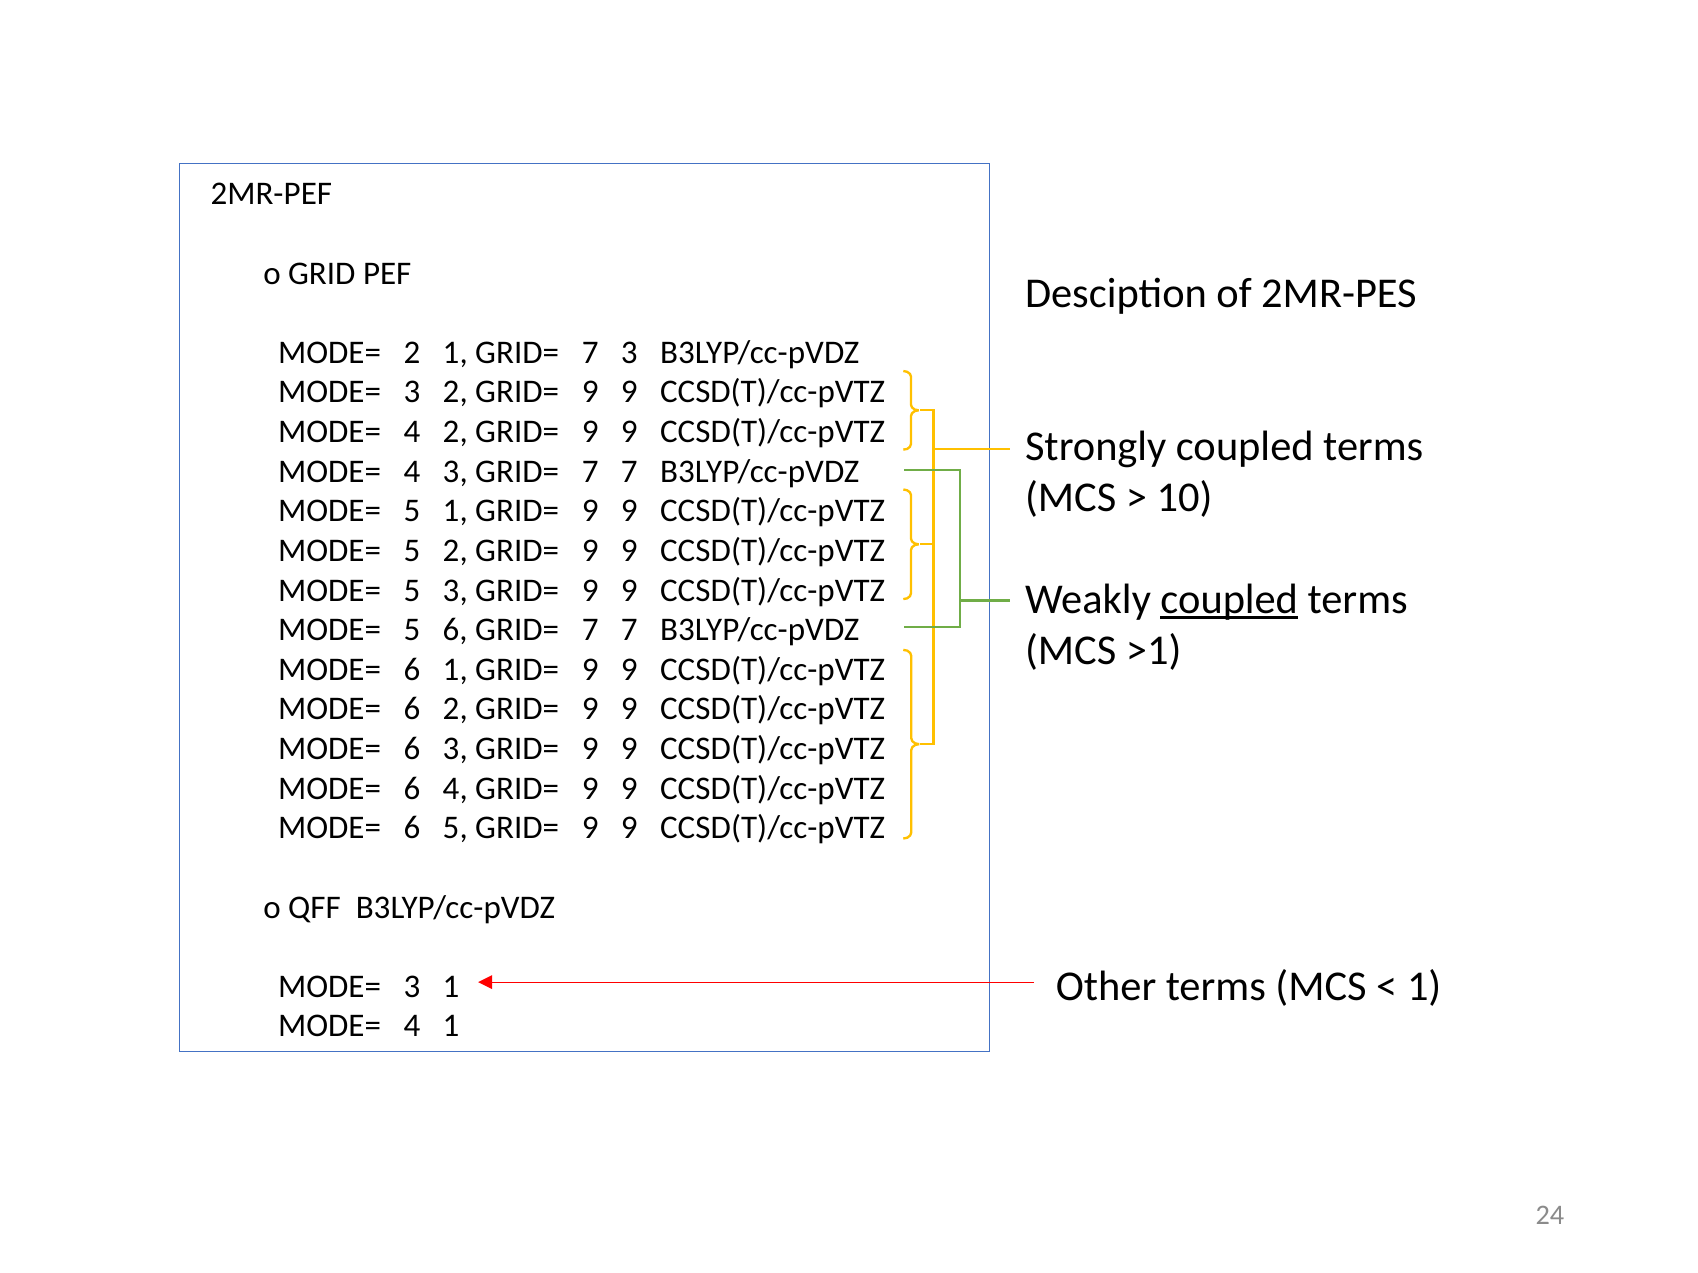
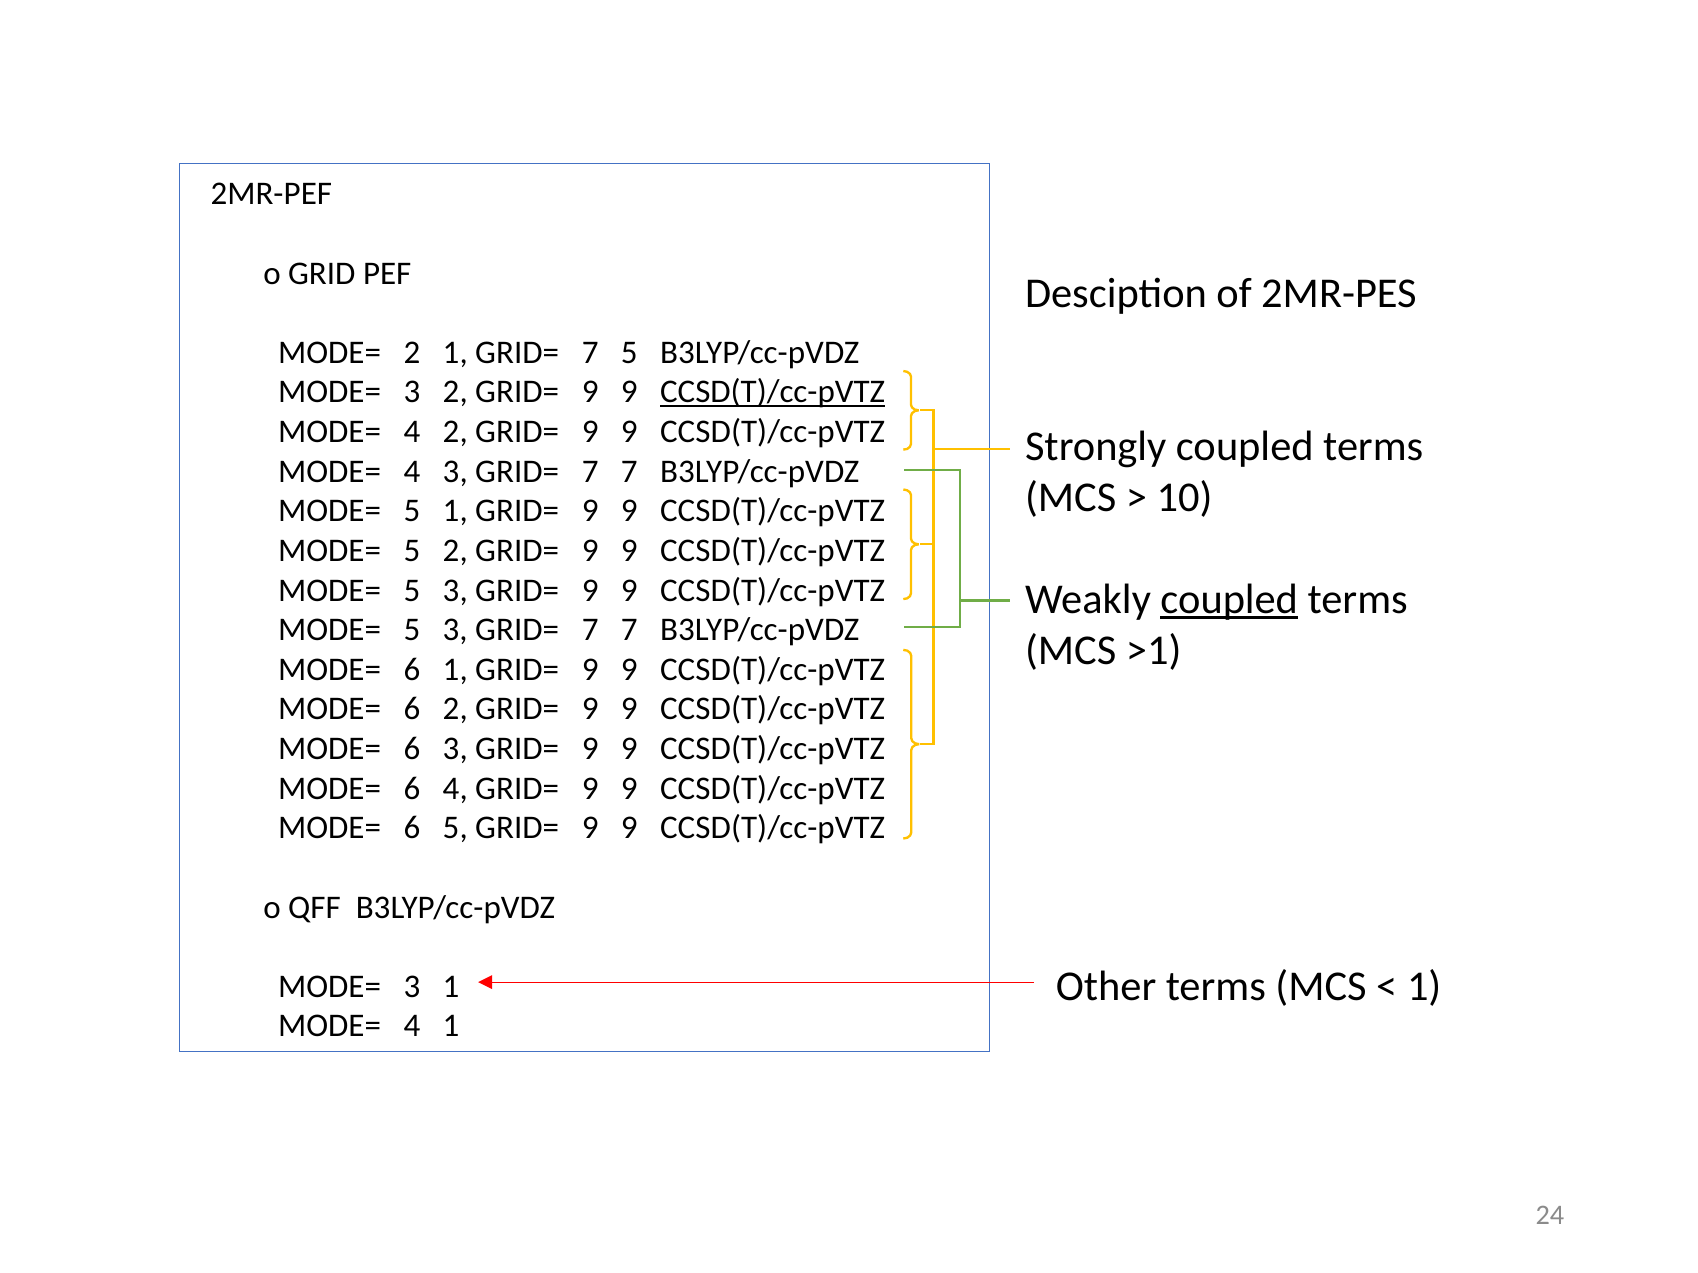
7 3: 3 -> 5 (629, 353)
CCSD(T)/cc-pVTZ underline: none -> present (773, 392)
6: 6 -> 3 (455, 630)
